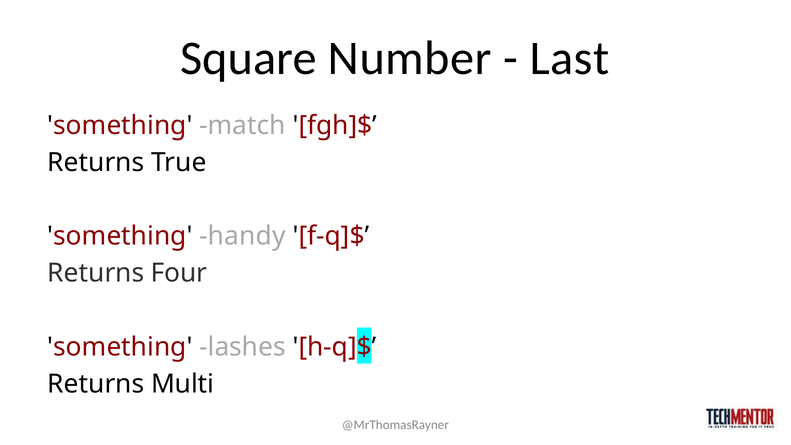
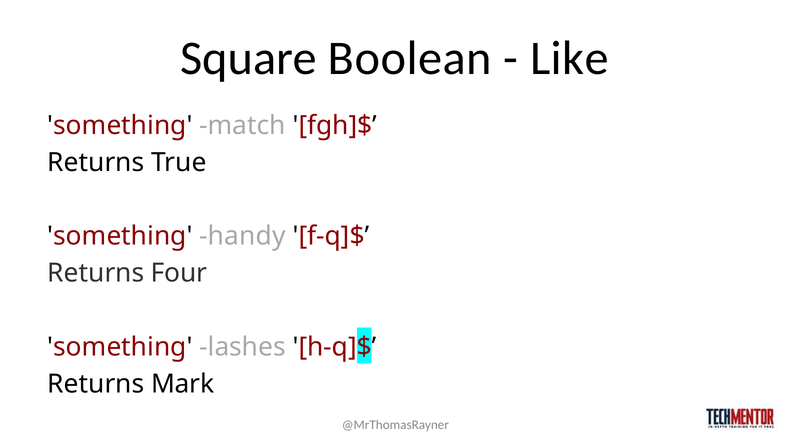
Number: Number -> Boolean (410, 58)
Last: Last -> Like (569, 58)
Multi: Multi -> Mark (183, 384)
